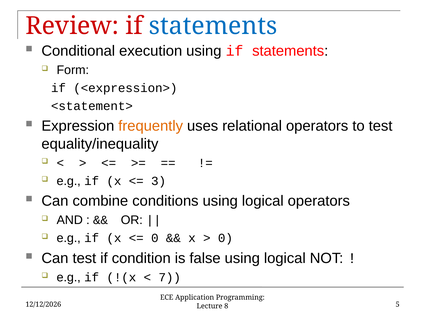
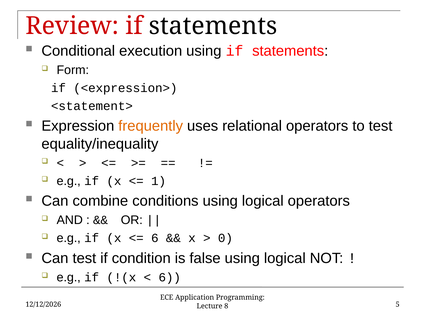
statements colour: blue -> black (213, 26)
3: 3 -> 1 (159, 181)
0: 0 -> 6 (155, 238)
7: 7 -> 6 (170, 277)
